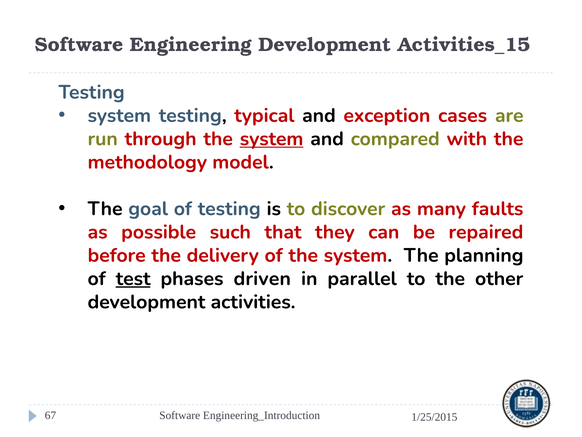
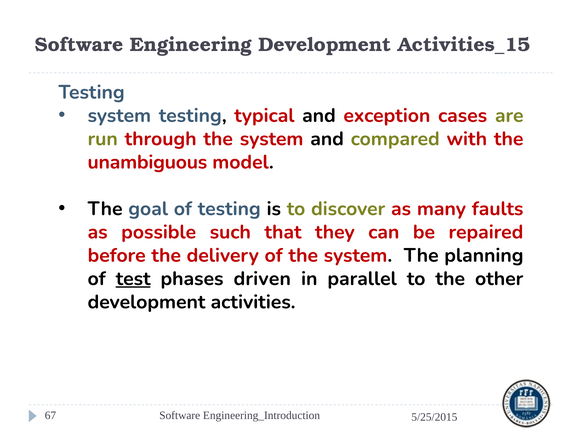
system underline: present -> none (272, 139)
methodology: methodology -> unambiguous (147, 162)
1/25/2015: 1/25/2015 -> 5/25/2015 (434, 417)
